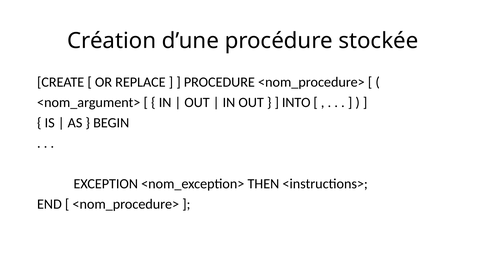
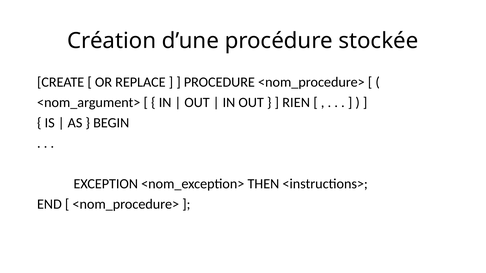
INTO: INTO -> RIEN (296, 103)
